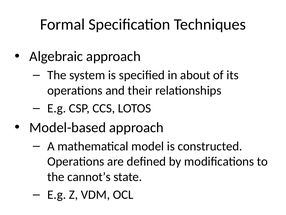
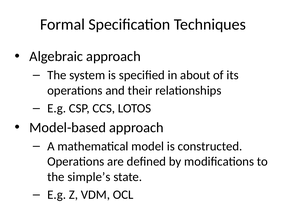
cannot’s: cannot’s -> simple’s (89, 176)
